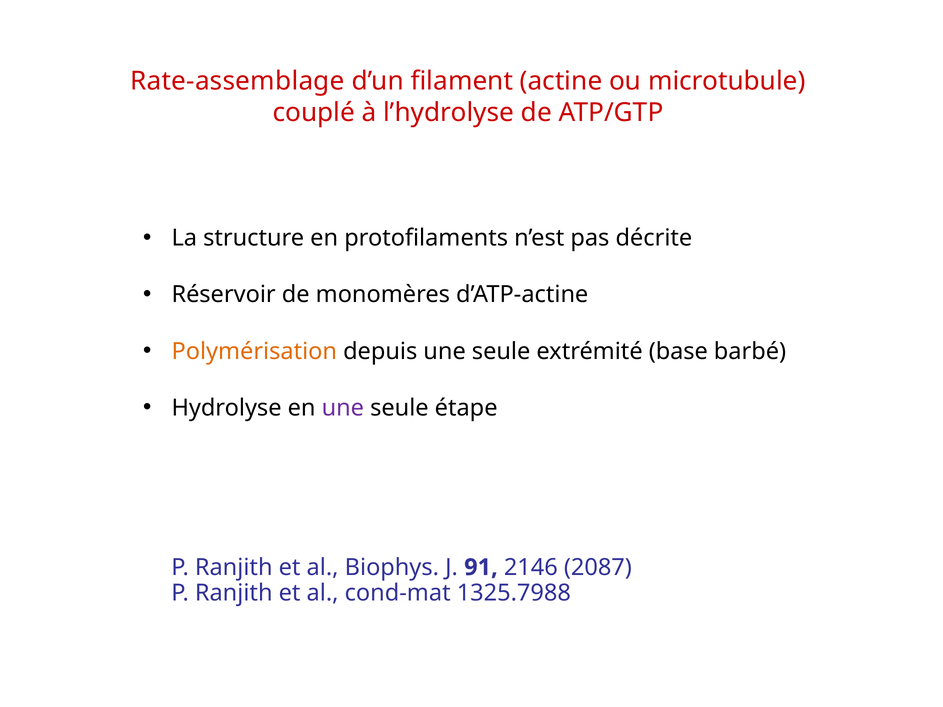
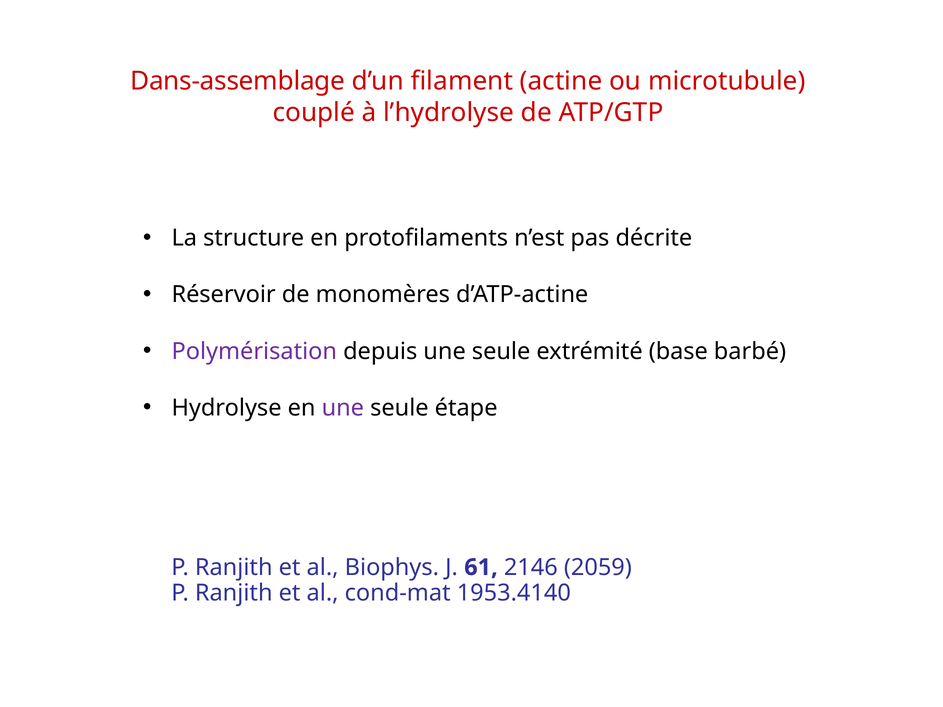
Rate-assemblage: Rate-assemblage -> Dans-assemblage (238, 81)
Polymérisation colour: orange -> purple (254, 351)
91: 91 -> 61 (481, 568)
2087: 2087 -> 2059 (598, 568)
1325.7988: 1325.7988 -> 1953.4140 (514, 593)
